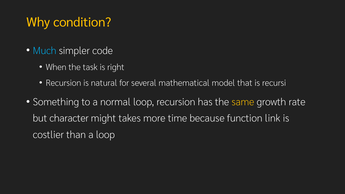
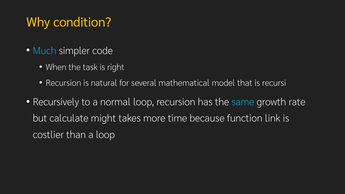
Something: Something -> Recursively (56, 102)
same colour: yellow -> light blue (243, 102)
character: character -> calculate (69, 118)
